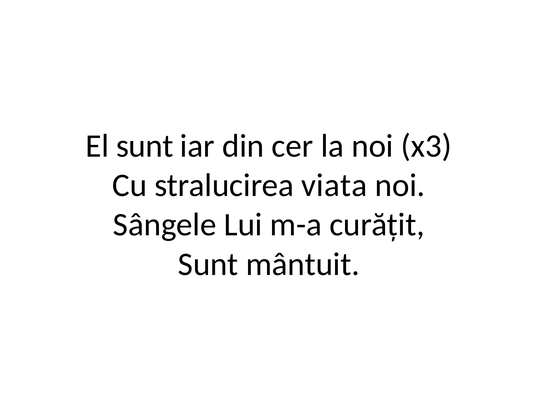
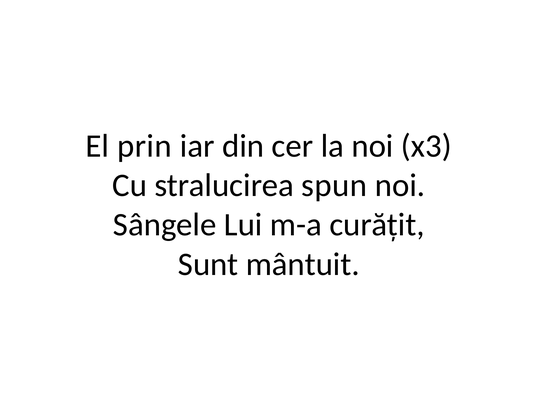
El sunt: sunt -> prin (144, 146)
viata: viata -> spun (334, 186)
